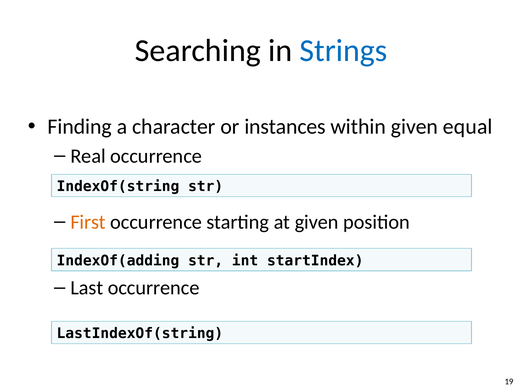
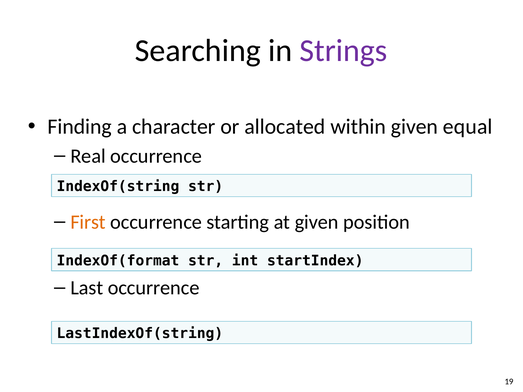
Strings colour: blue -> purple (343, 51)
instances: instances -> allocated (285, 127)
IndexOf(adding: IndexOf(adding -> IndexOf(format (118, 261)
